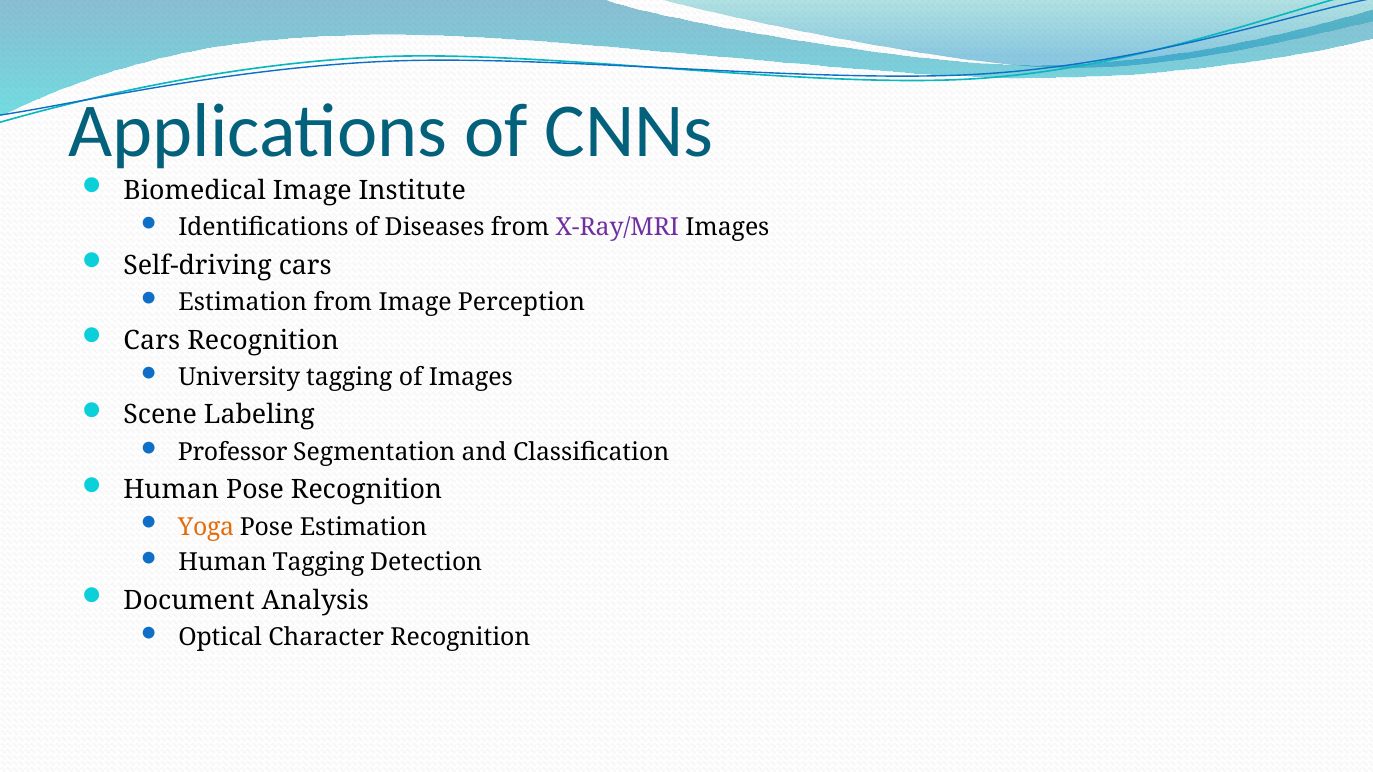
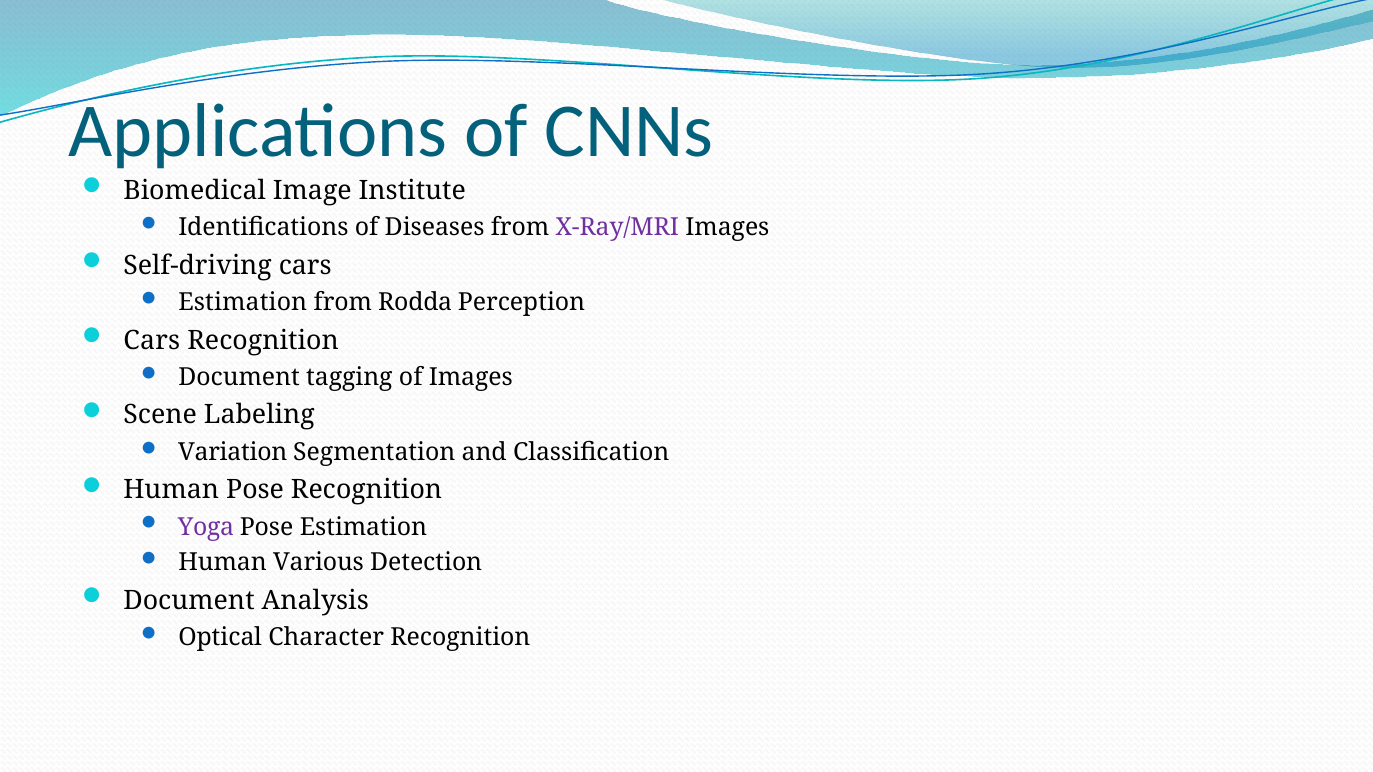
from Image: Image -> Rodda (415, 303)
University: University -> Document (239, 377)
Professor: Professor -> Variation (233, 452)
Yoga colour: orange -> purple (206, 527)
Human Tagging: Tagging -> Various (319, 563)
